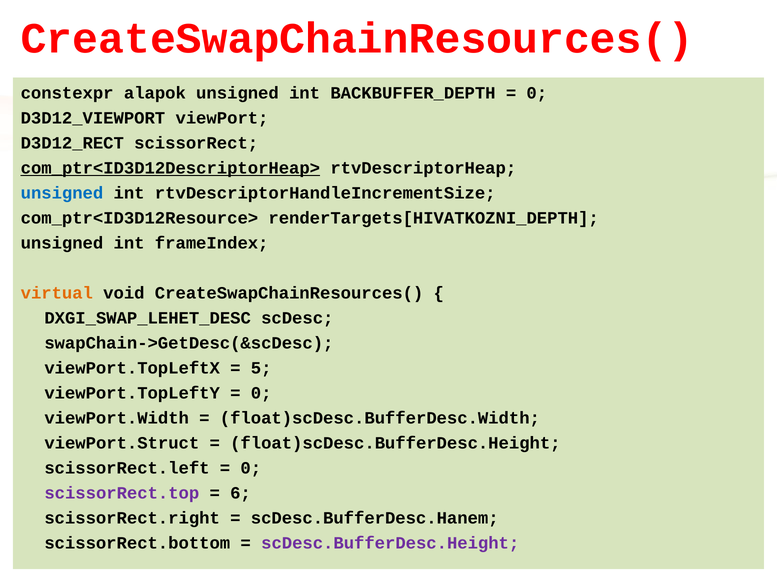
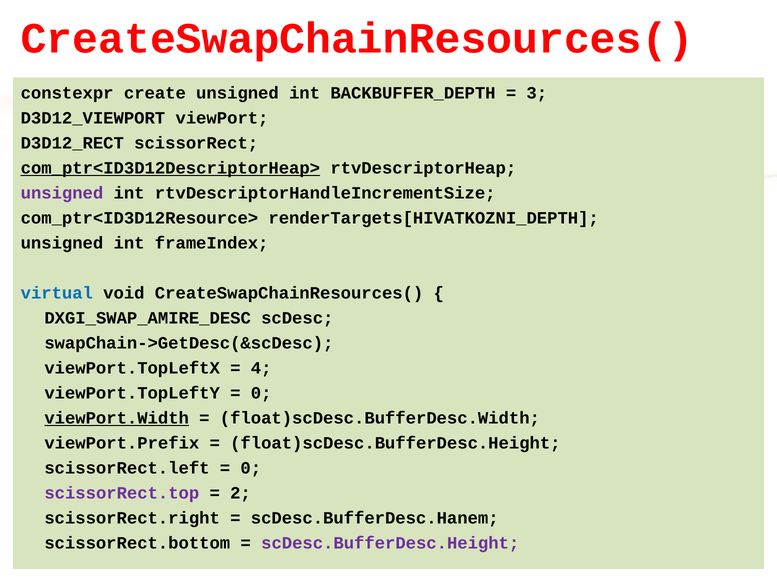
alapok: alapok -> create (155, 93)
0: 0 -> 3 (537, 93)
unsigned colour: blue -> purple (62, 193)
virtual colour: orange -> blue (57, 293)
DXGI_SWAP_LEHET_DESC: DXGI_SWAP_LEHET_DESC -> DXGI_SWAP_AMIRE_DESC (148, 318)
5: 5 -> 4 (261, 368)
viewPort.Width underline: none -> present (117, 418)
viewPort.Struct: viewPort.Struct -> viewPort.Prefix (122, 443)
6: 6 -> 2 (240, 494)
